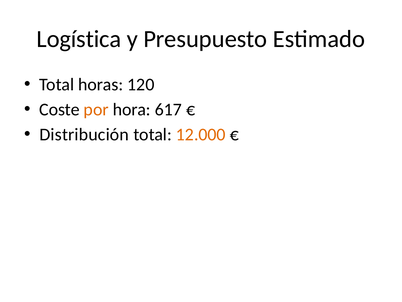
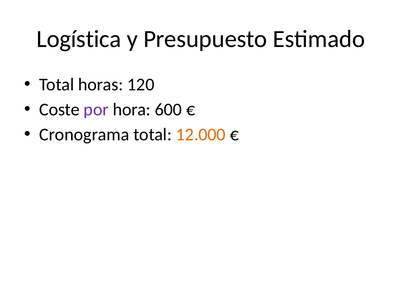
por colour: orange -> purple (96, 109)
617: 617 -> 600 (168, 109)
Distribución: Distribución -> Cronograma (84, 134)
